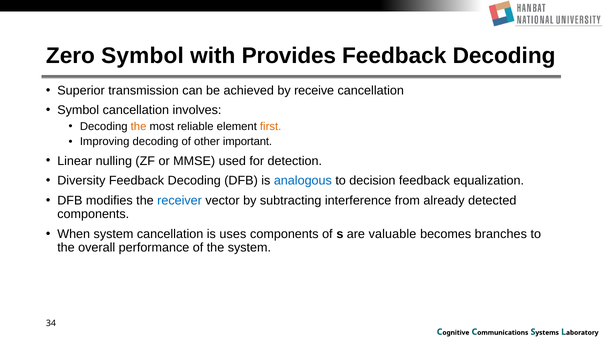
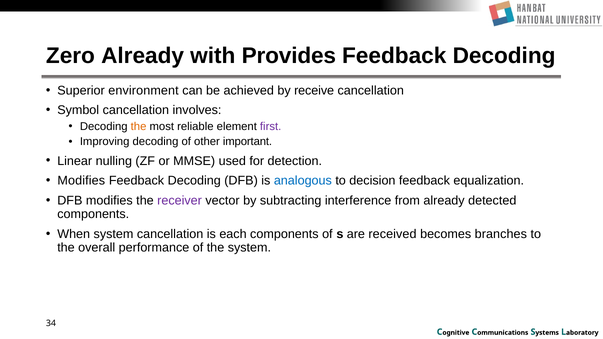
Zero Symbol: Symbol -> Already (143, 56)
transmission: transmission -> environment (143, 91)
first colour: orange -> purple (271, 126)
Diversity: Diversity -> Modifies (81, 181)
receiver colour: blue -> purple (180, 201)
uses: uses -> each (233, 234)
valuable: valuable -> received (393, 234)
